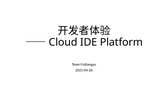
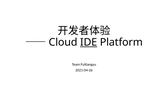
IDE underline: none -> present (89, 42)
